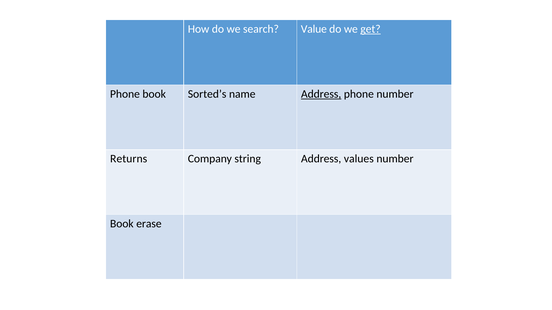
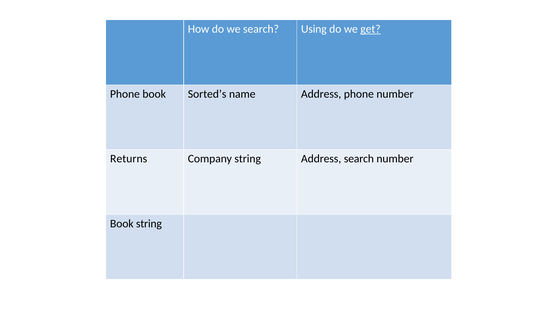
Value: Value -> Using (314, 29)
Address underline: present -> none (321, 94)
Address values: values -> search (359, 159)
Book erase: erase -> string (149, 224)
